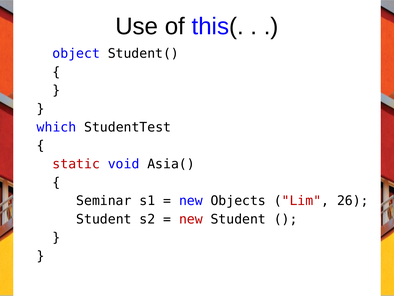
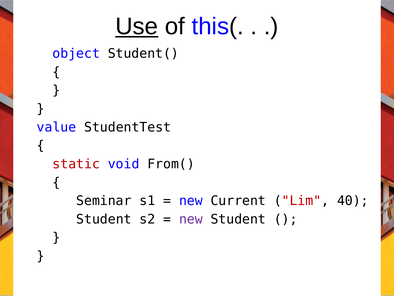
Use underline: none -> present (137, 26)
which: which -> value (56, 127)
Asia(: Asia( -> From( (171, 164)
Objects: Objects -> Current (238, 200)
26: 26 -> 40 (353, 200)
new colour: red -> purple (191, 219)
